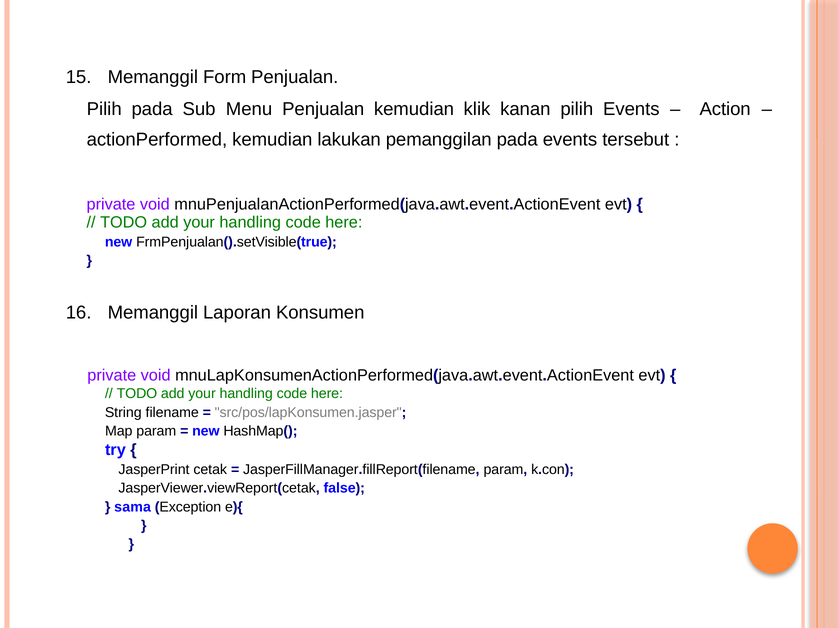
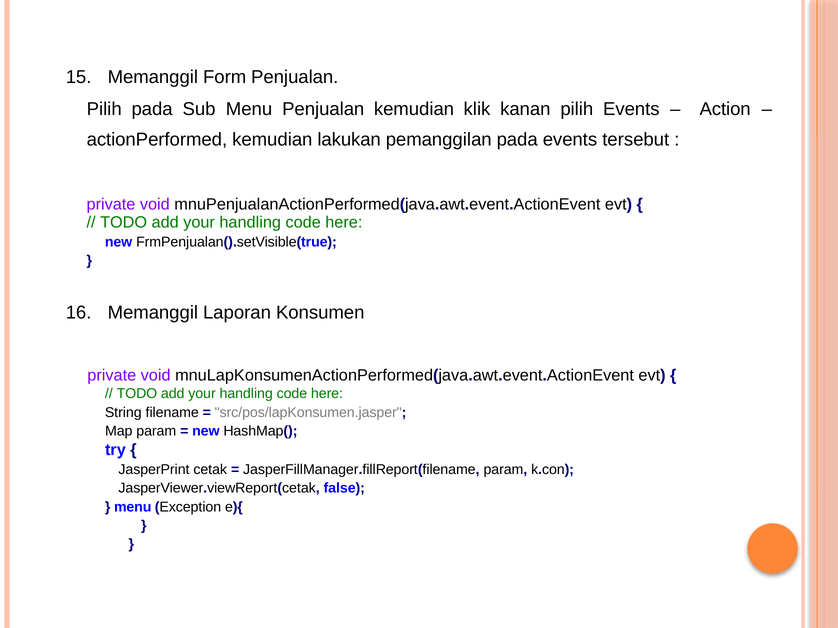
sama: sama -> menu (133, 507)
